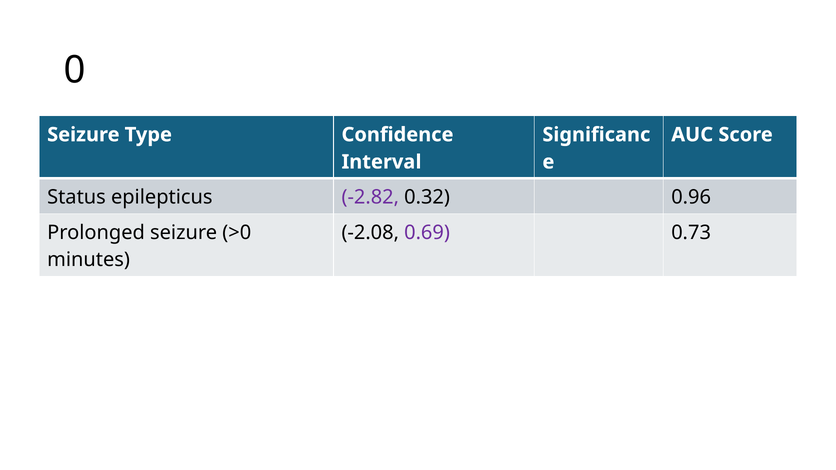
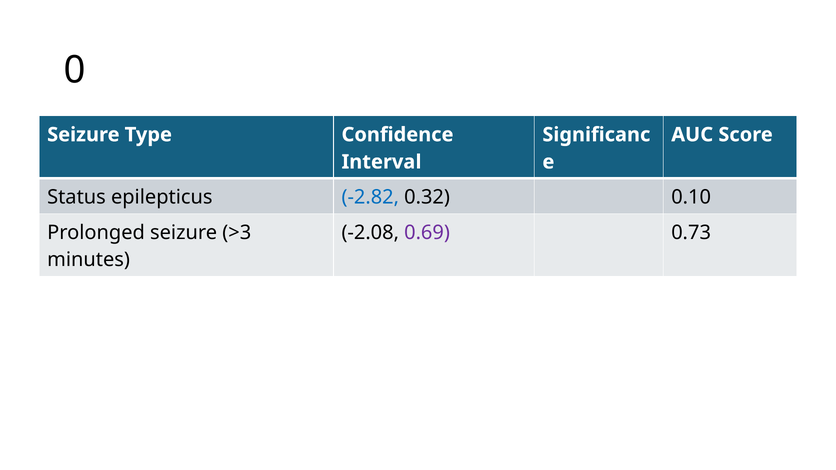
-2.82 colour: purple -> blue (370, 197)
0.96: 0.96 -> 0.10 (691, 197)
>0: >0 -> >3 (237, 233)
